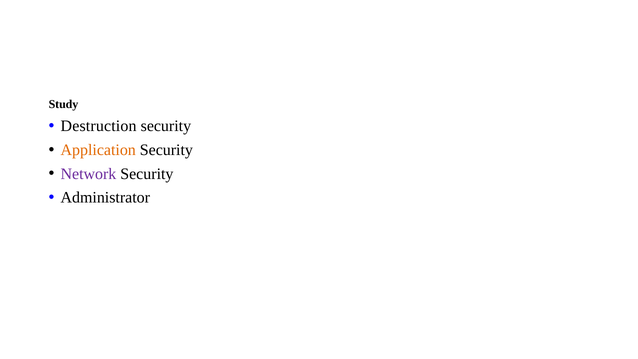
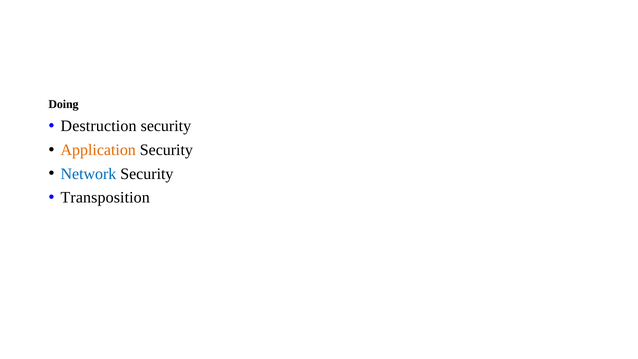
Study: Study -> Doing (63, 104)
Network colour: purple -> blue (88, 174)
Administrator: Administrator -> Transposition (105, 198)
